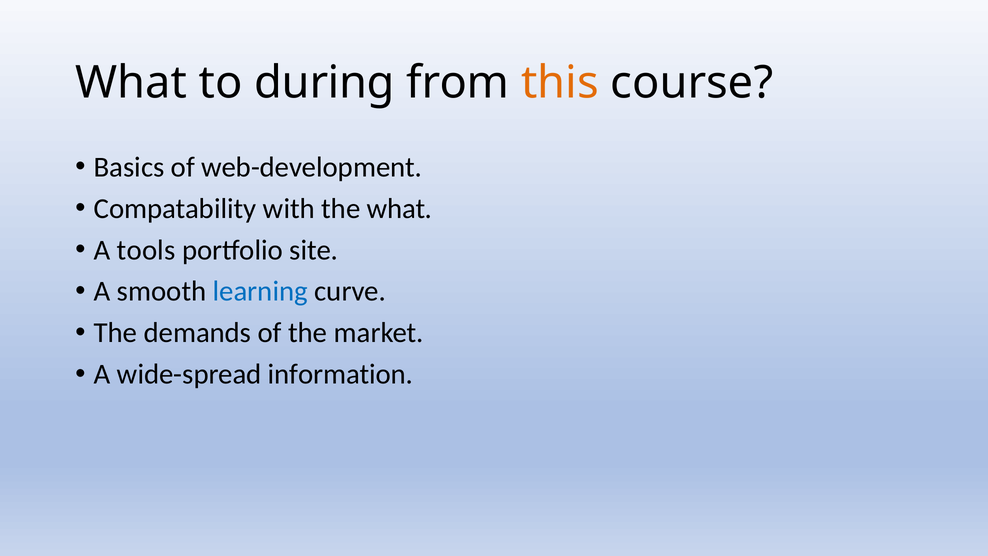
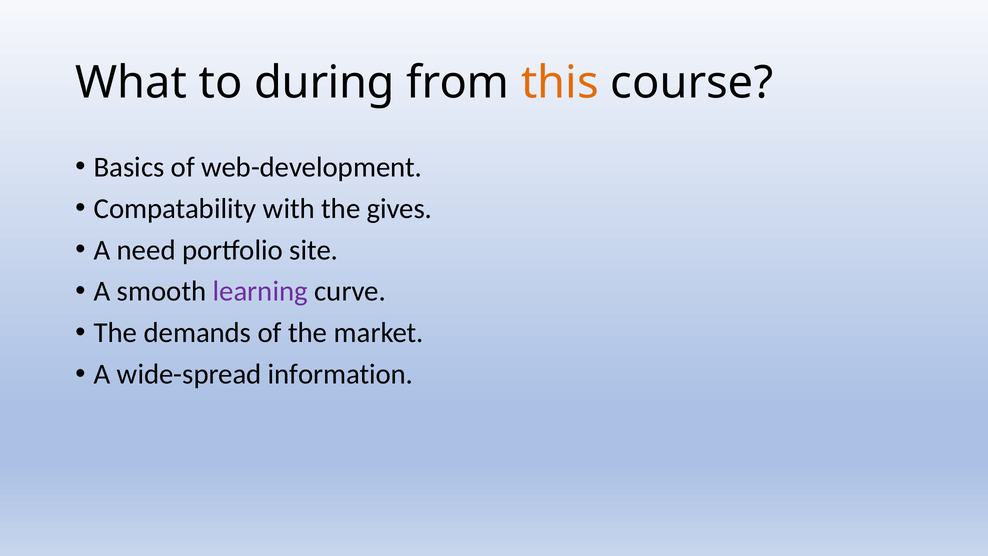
the what: what -> gives (399, 208)
tools: tools -> need (146, 250)
learning colour: blue -> purple (260, 291)
